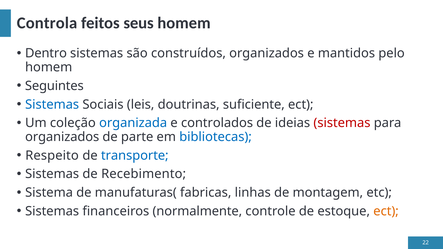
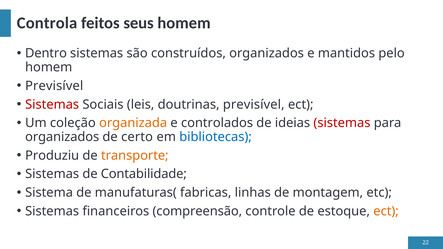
Seguintes: Seguintes -> Previsível (54, 86)
Sistemas colour: blue -> red (52, 104)
doutrinas suficiente: suficiente -> previsível (254, 104)
organizada colour: blue -> orange (133, 123)
parte: parte -> certo (137, 137)
Respeito: Respeito -> Produziu (52, 156)
transporte colour: blue -> orange (135, 156)
Recebimento: Recebimento -> Contabilidade (144, 174)
normalmente: normalmente -> compreensão (197, 211)
